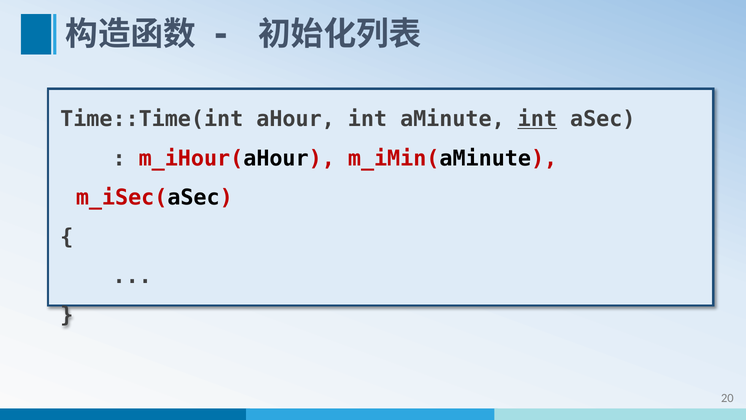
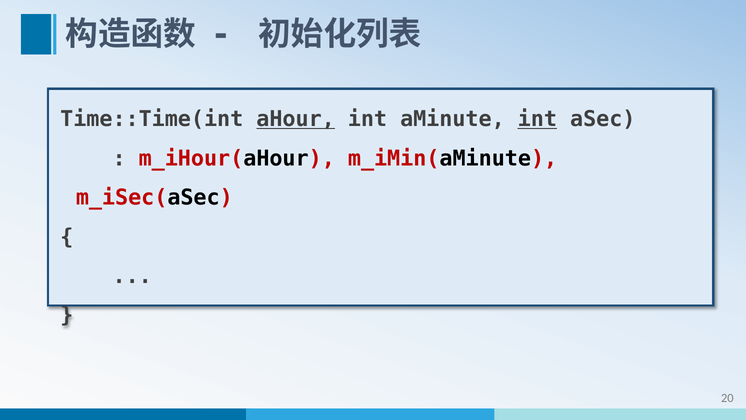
aHour underline: none -> present (296, 119)
